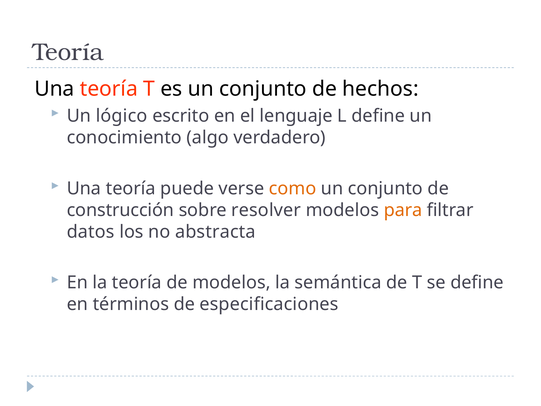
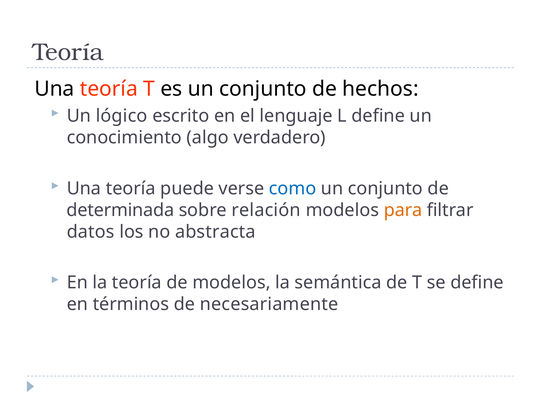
como colour: orange -> blue (293, 188)
construcción: construcción -> determinada (120, 210)
resolver: resolver -> relación (266, 210)
especificaciones: especificaciones -> necesariamente (269, 304)
